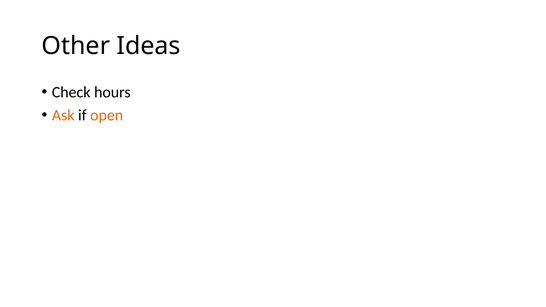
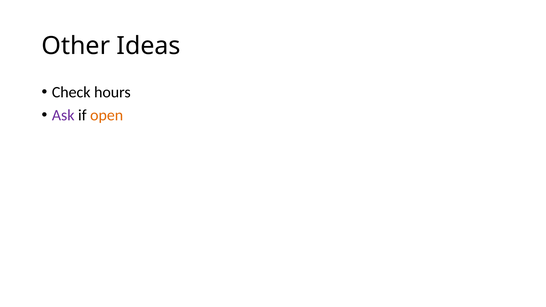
Ask colour: orange -> purple (63, 115)
